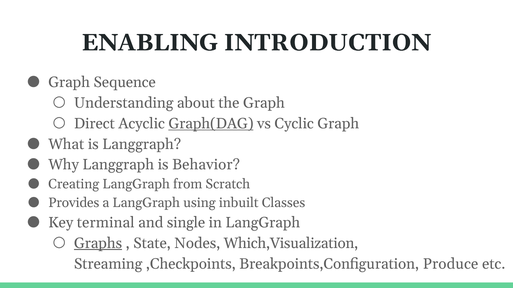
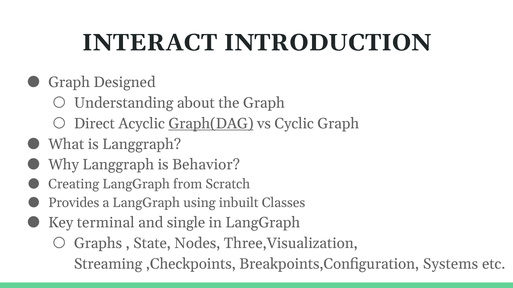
ENABLING: ENABLING -> INTERACT (150, 43)
Sequence: Sequence -> Designed (125, 82)
Graphs underline: present -> none (98, 244)
Which,Visualization: Which,Visualization -> Three,Visualization (291, 244)
Produce: Produce -> Systems (451, 264)
